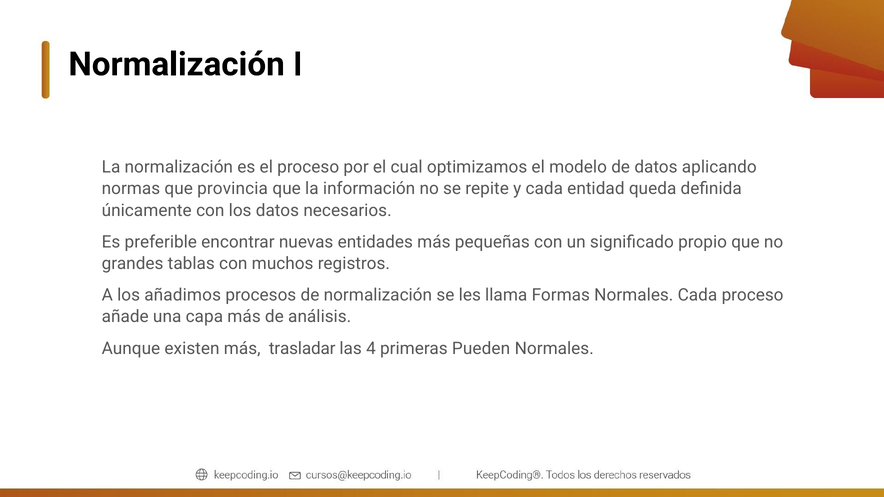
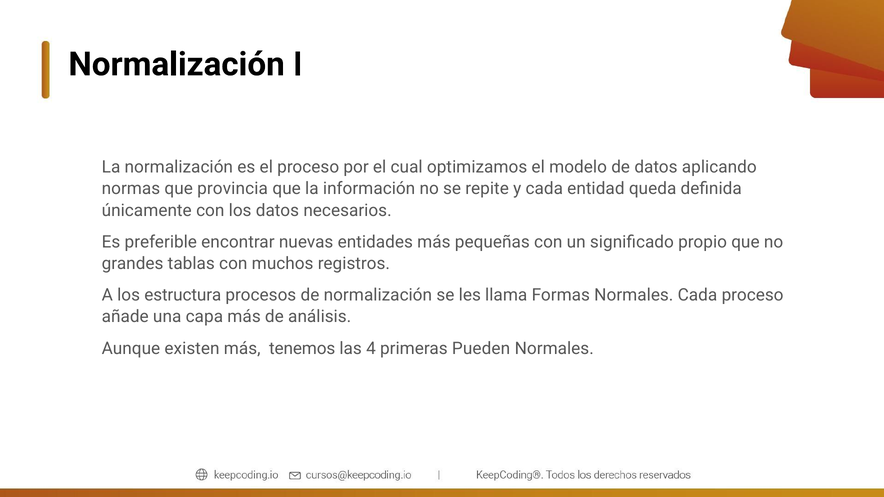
añadimos: añadimos -> estructura (183, 295)
trasladar: trasladar -> tenemos (302, 349)
